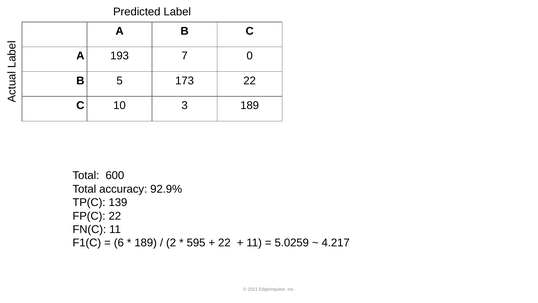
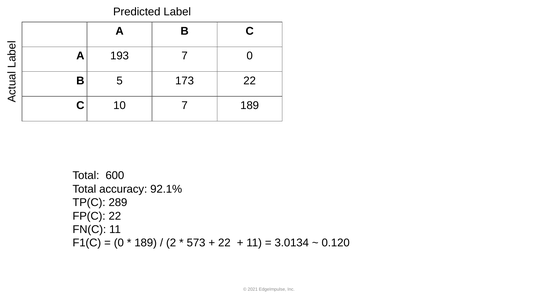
10 3: 3 -> 7 (185, 105)
92.9%: 92.9% -> 92.1% (166, 189)
139: 139 -> 289 (118, 202)
6: 6 -> 0 (119, 243)
595: 595 -> 573 (196, 243)
5.0259: 5.0259 -> 3.0134 (292, 243)
4.217: 4.217 -> 0.120 (336, 243)
